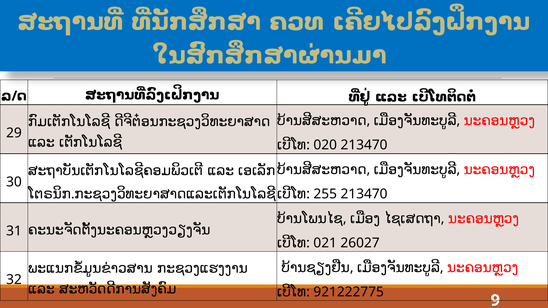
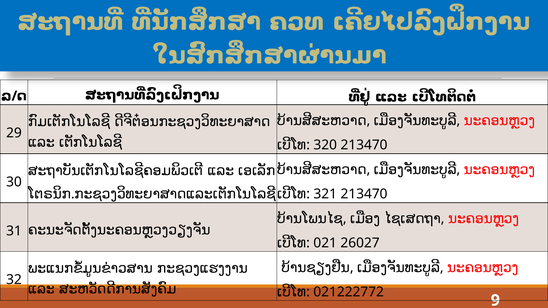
020: 020 -> 320 (325, 145)
255: 255 -> 321 (325, 194)
921222775: 921222775 -> 021222772 (349, 292)
